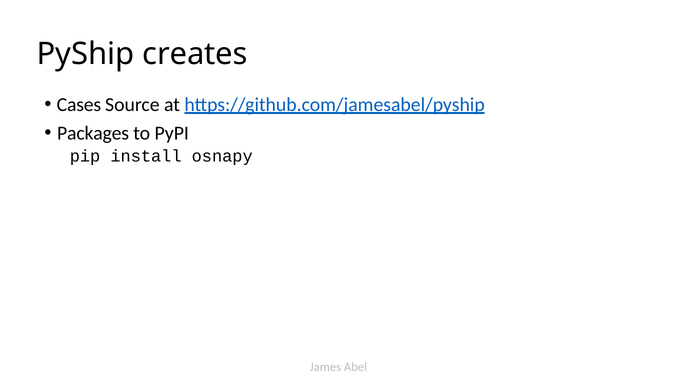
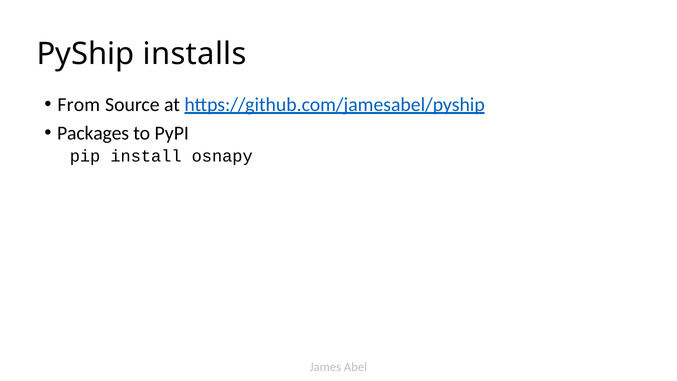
creates: creates -> installs (195, 54)
Cases: Cases -> From (79, 105)
